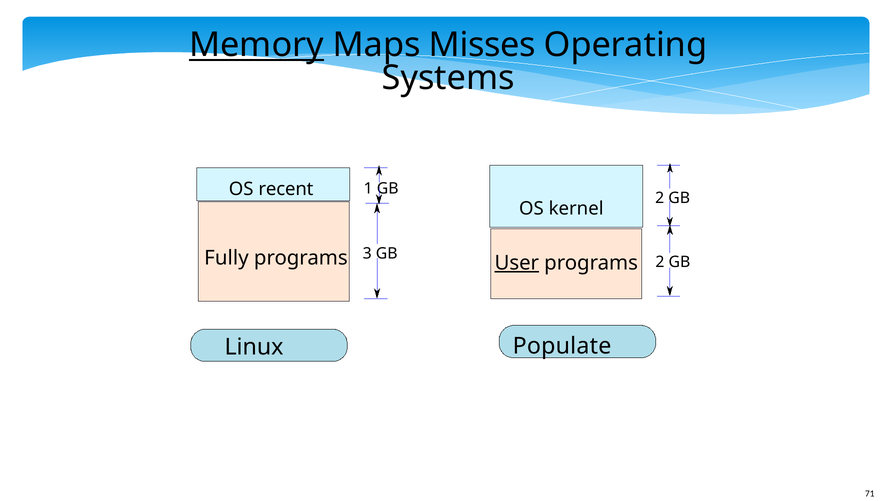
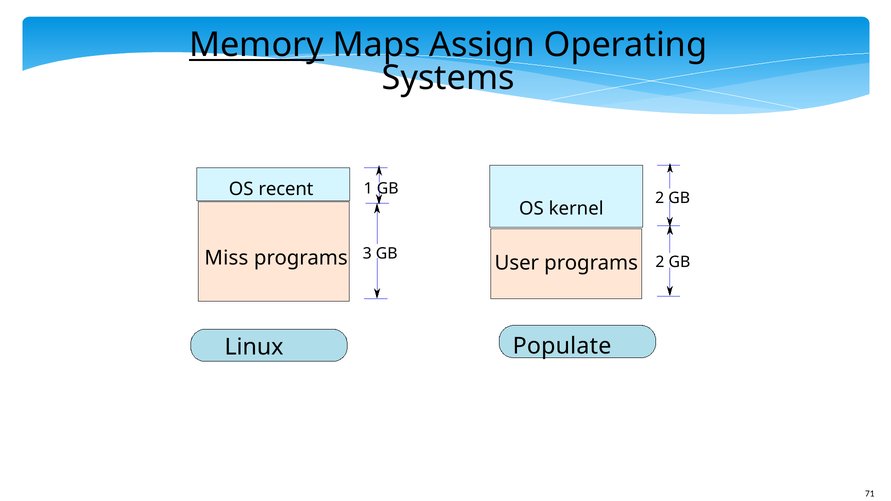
Misses: Misses -> Assign (482, 45)
Fully: Fully -> Miss (226, 258)
User underline: present -> none (517, 263)
